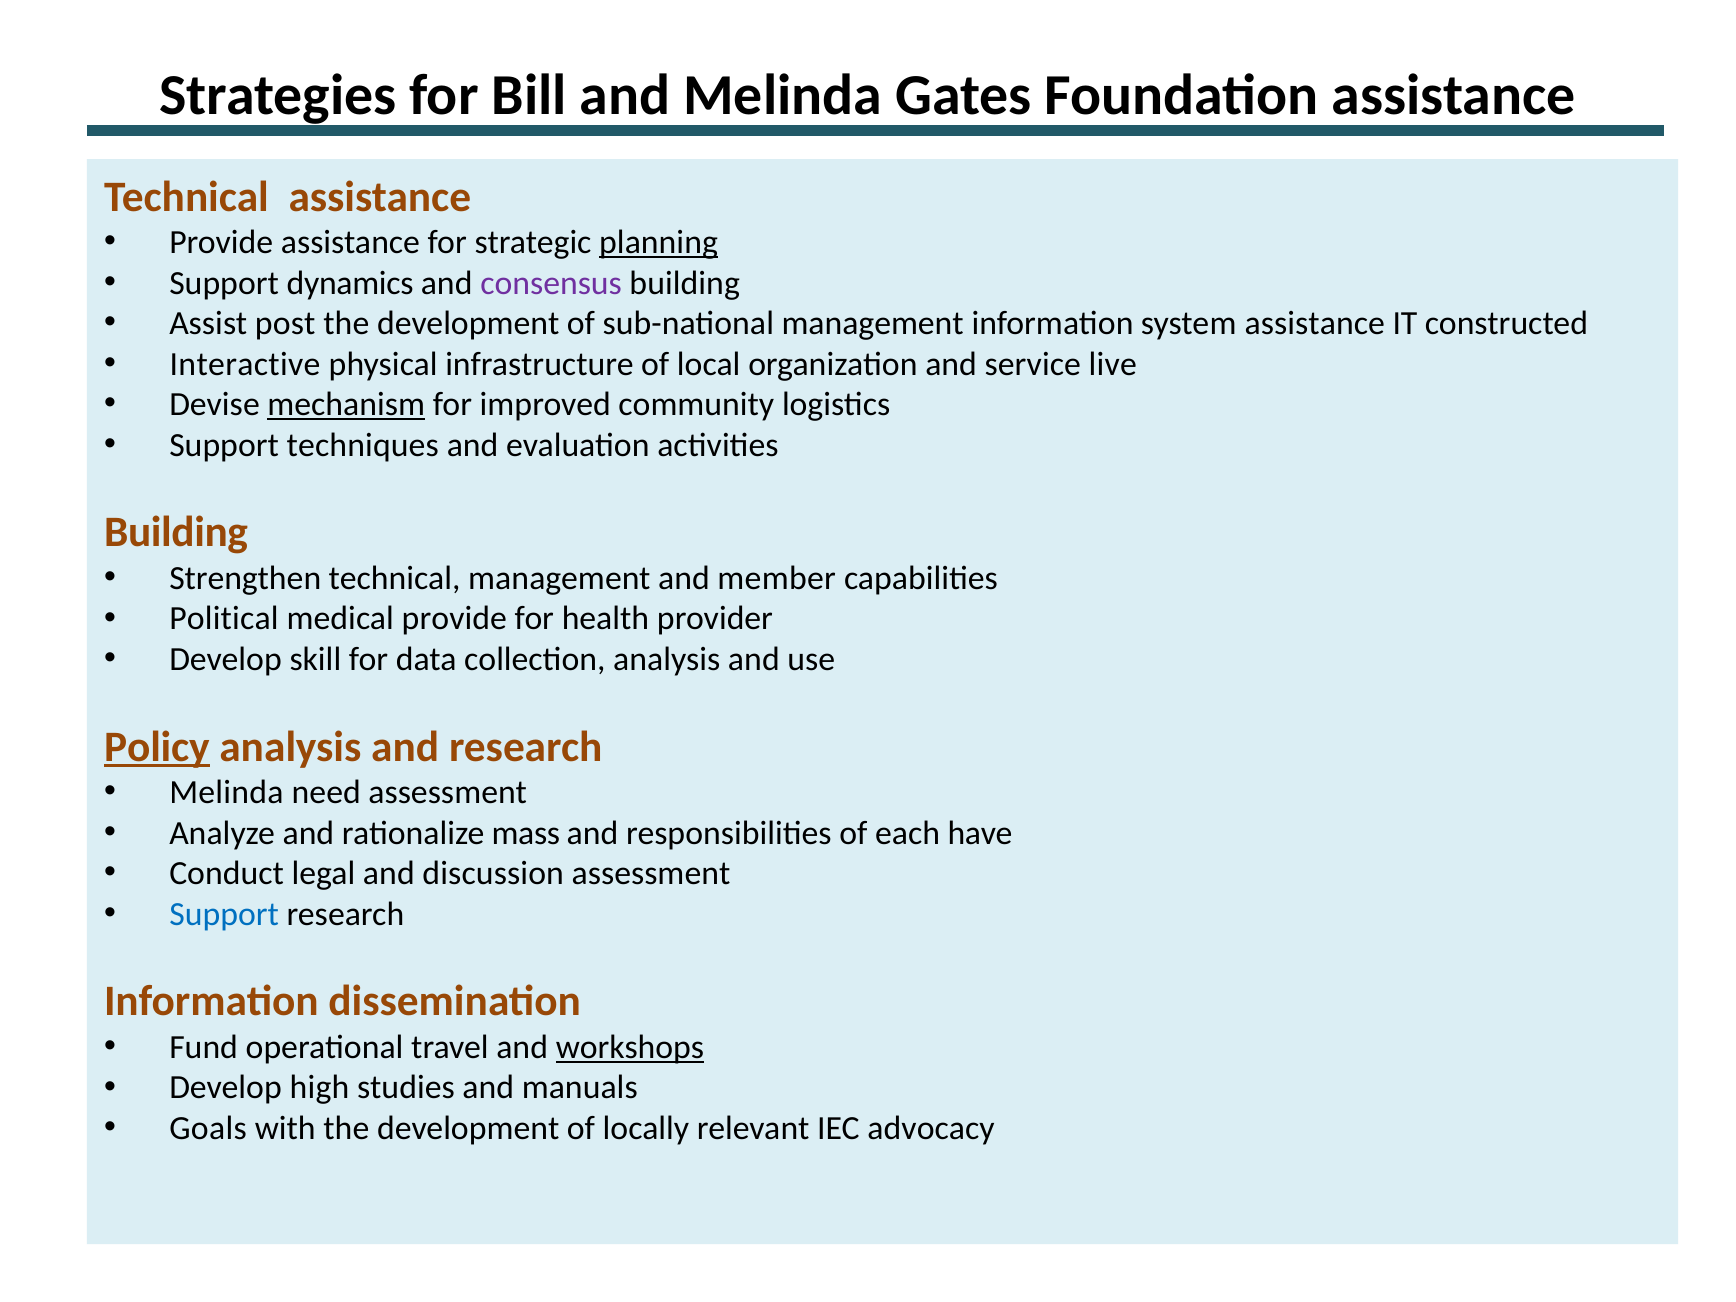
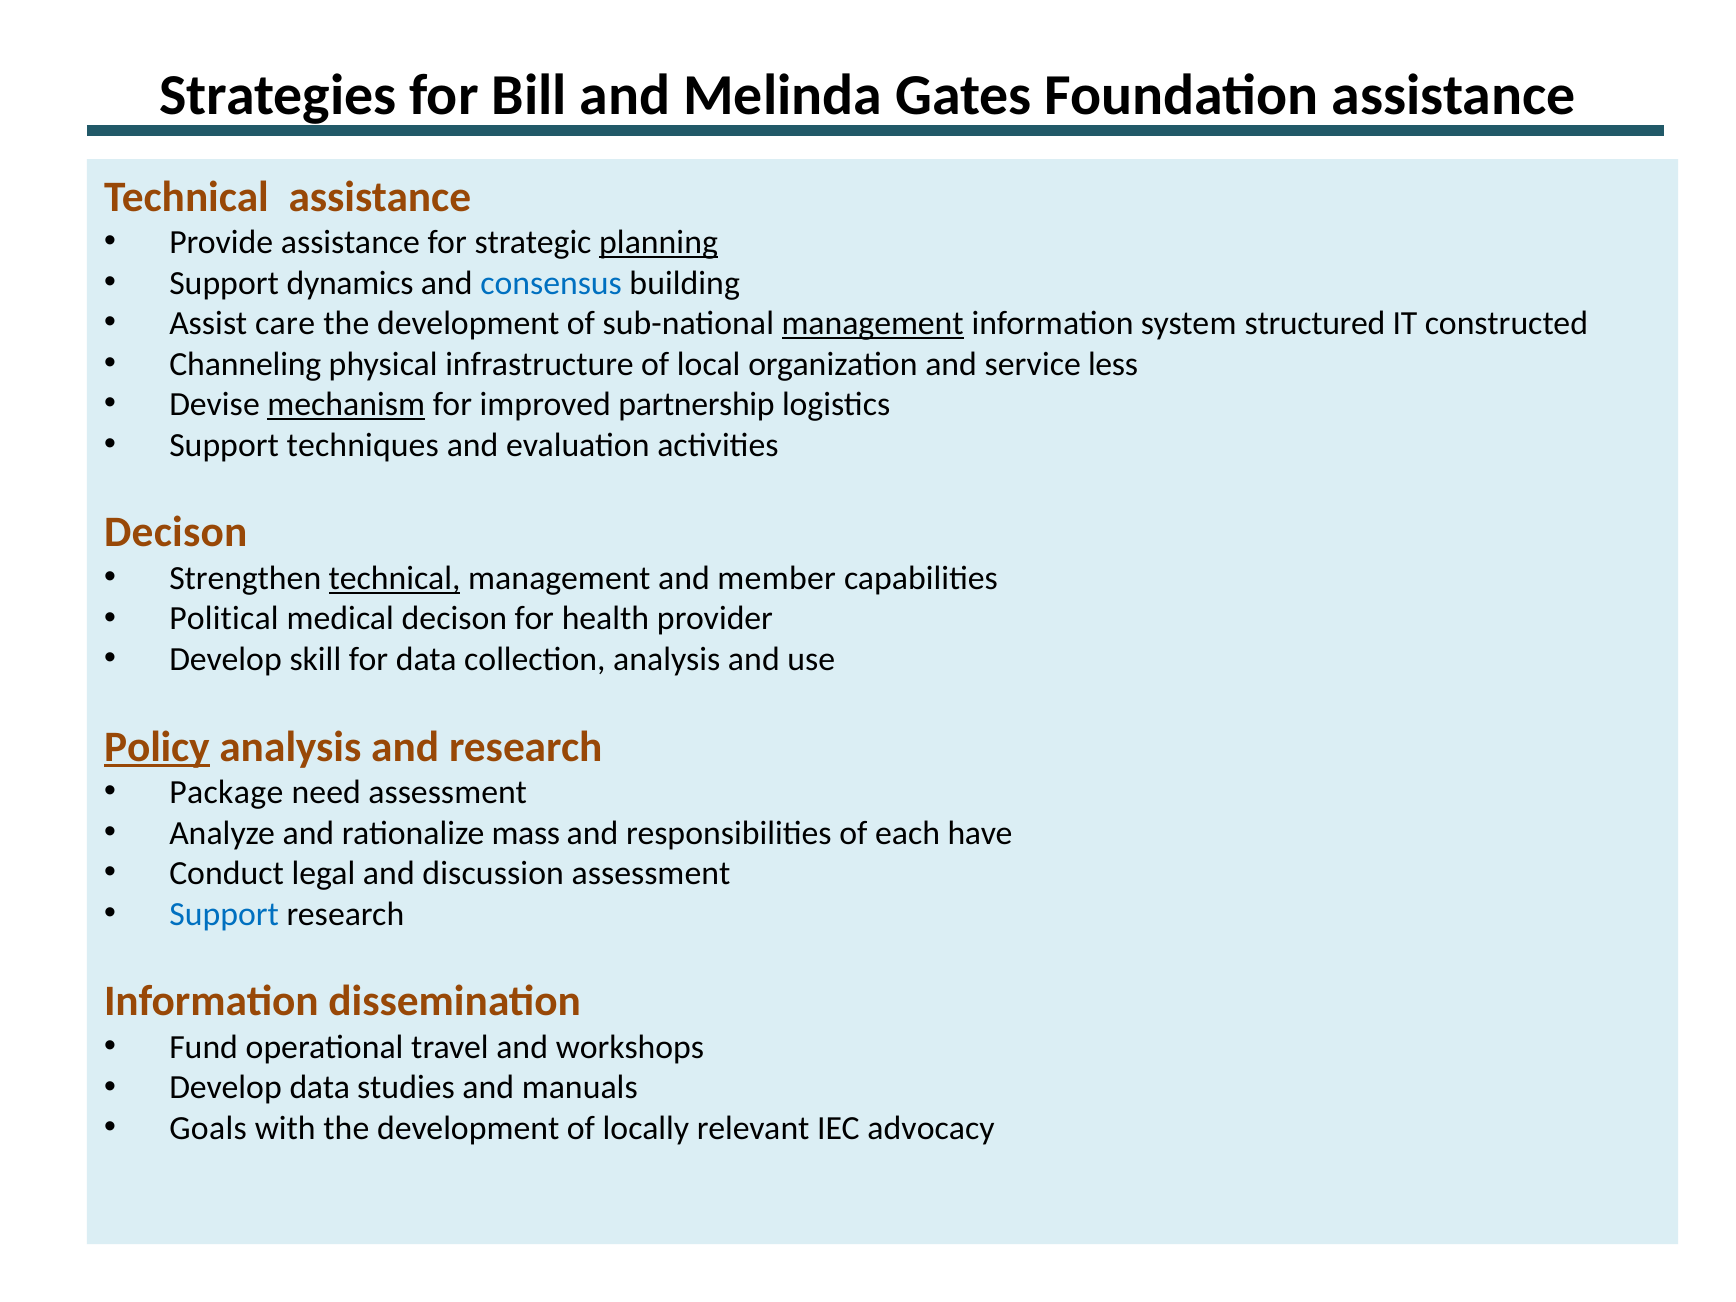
consensus colour: purple -> blue (551, 283)
post: post -> care (285, 324)
management underline: none -> present (873, 324)
system assistance: assistance -> structured (1315, 324)
Interactive: Interactive -> Channeling (245, 364)
live: live -> less (1113, 364)
community: community -> partnership (696, 405)
Building: Building -> Decison (176, 533)
technical underline: none -> present (395, 578)
medical provide: provide -> decison (454, 619)
Melinda: Melinda -> Package (226, 792)
workshops underline: present -> none (630, 1047)
Develop high: high -> data (320, 1088)
